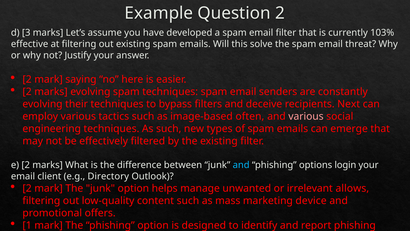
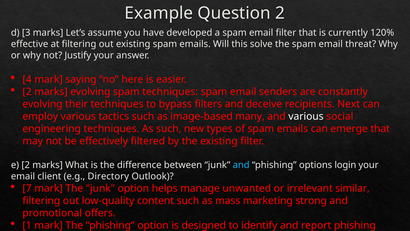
103%: 103% -> 120% (382, 33)
2: 2 -> 4 (27, 79)
often: often -> many (250, 116)
various colour: pink -> white (306, 116)
2: 2 -> 7 (27, 188)
allows: allows -> similar (352, 188)
device: device -> strong (311, 200)
